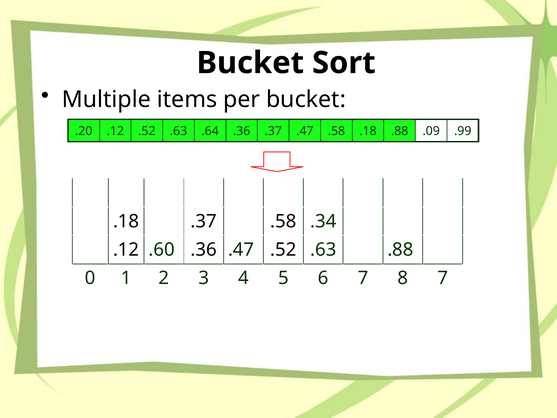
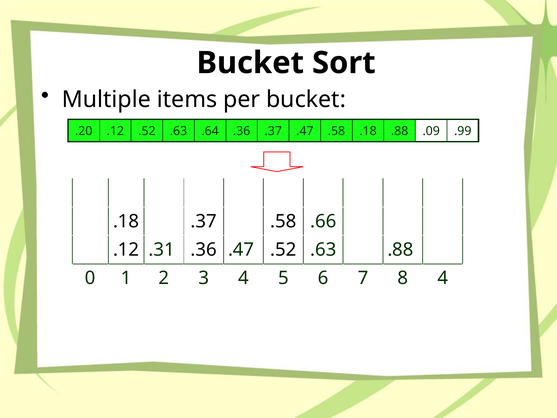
.34: .34 -> .66 (323, 221)
.60: .60 -> .31 (162, 250)
8 7: 7 -> 4 (443, 278)
